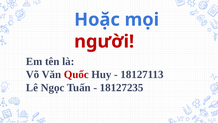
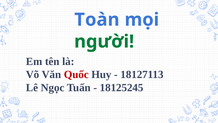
Hoặc: Hoặc -> Toàn (97, 20)
người colour: red -> green (104, 41)
18127235: 18127235 -> 18125245 (122, 87)
